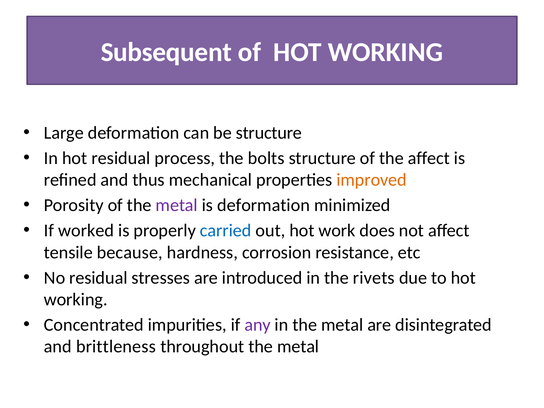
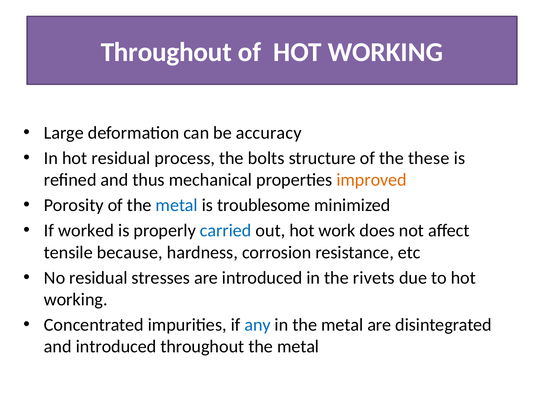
Subsequent: Subsequent -> Throughout (166, 52)
be structure: structure -> accuracy (269, 133)
the affect: affect -> these (429, 158)
metal colour: purple -> blue (177, 205)
is deformation: deformation -> troublesome (264, 205)
any colour: purple -> blue (258, 325)
and brittleness: brittleness -> introduced (116, 347)
